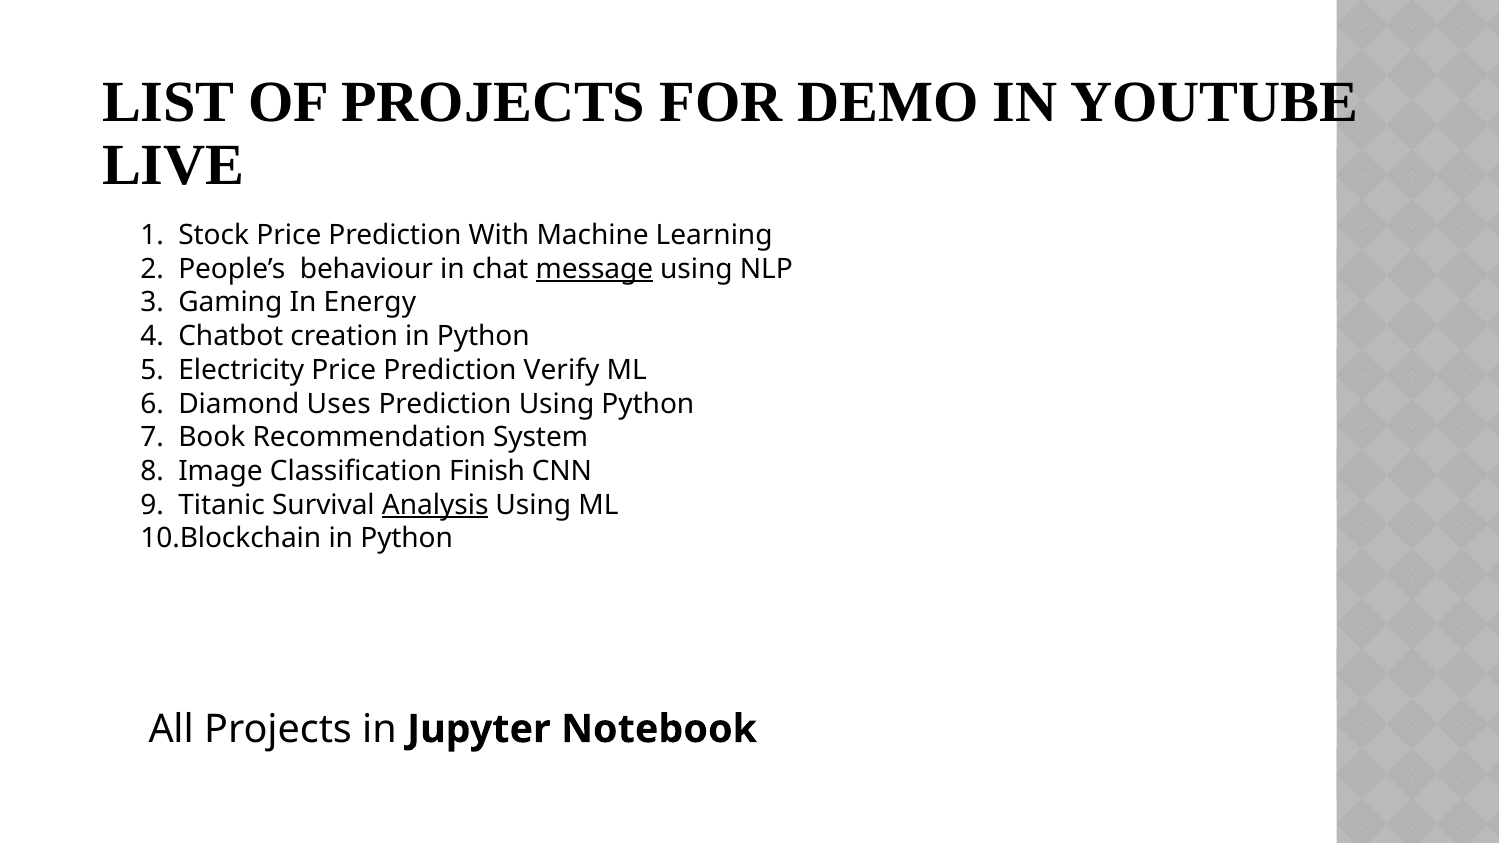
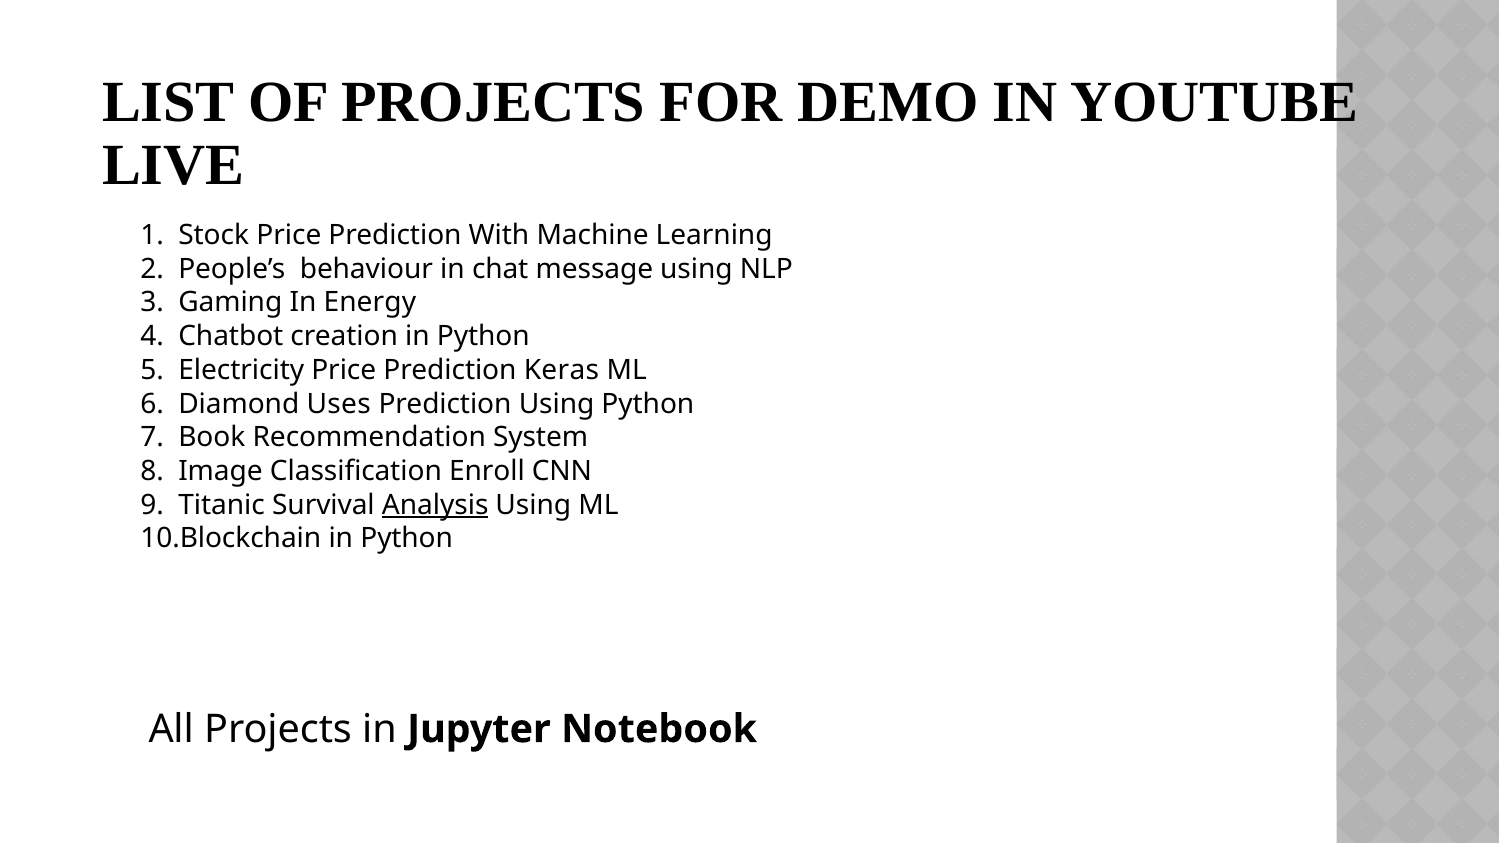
message underline: present -> none (594, 269)
Verify: Verify -> Keras (561, 370)
Finish: Finish -> Enroll (487, 471)
